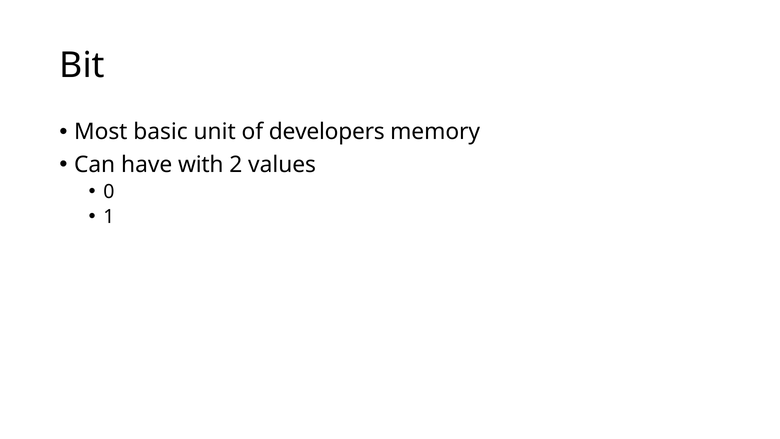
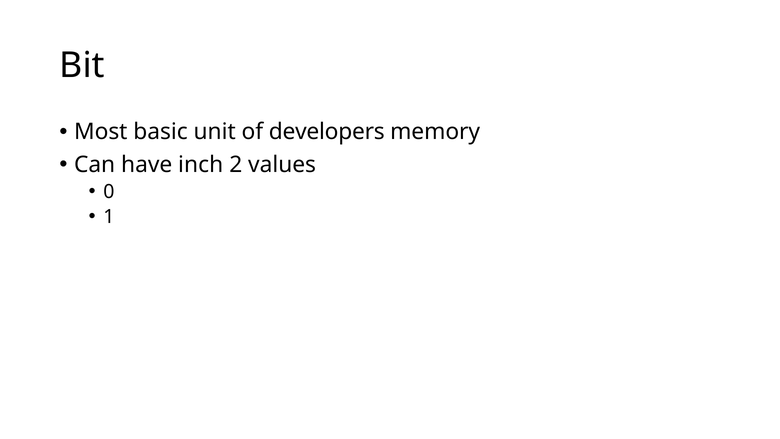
with: with -> inch (201, 165)
